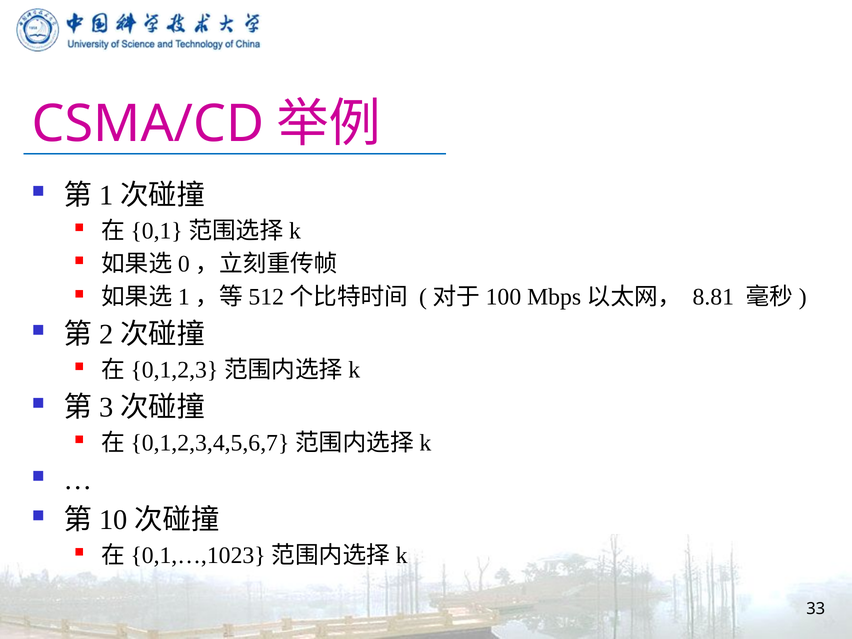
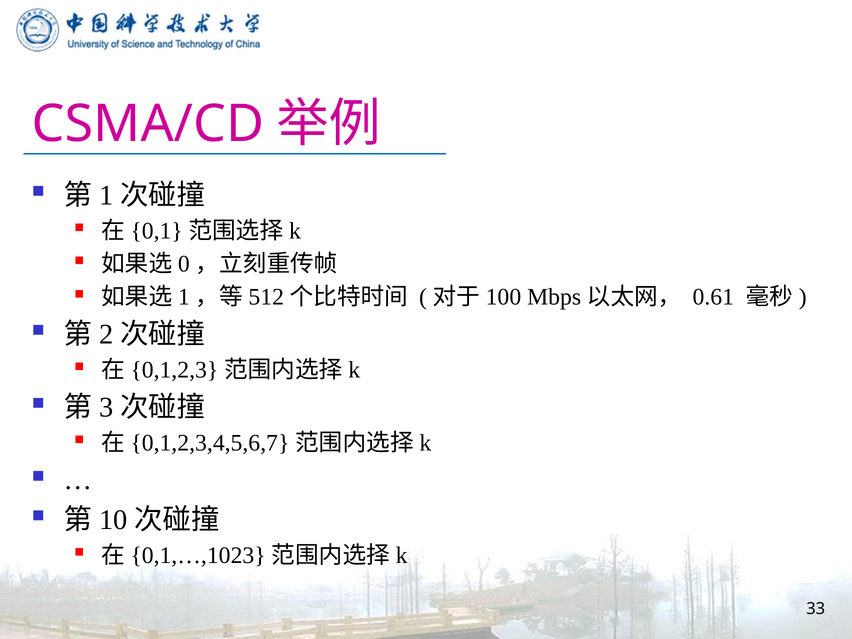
8.81: 8.81 -> 0.61 (713, 297)
